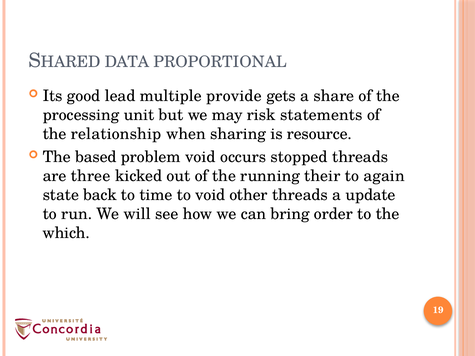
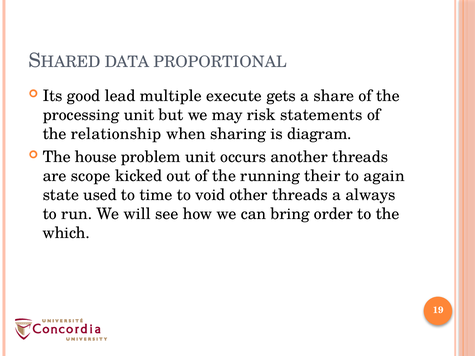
provide: provide -> execute (234, 96)
resource: resource -> diagram (319, 134)
based: based -> house (96, 157)
problem void: void -> unit (200, 157)
stopped: stopped -> another (299, 157)
three: three -> scope (91, 176)
back: back -> used (100, 195)
update: update -> always (371, 195)
